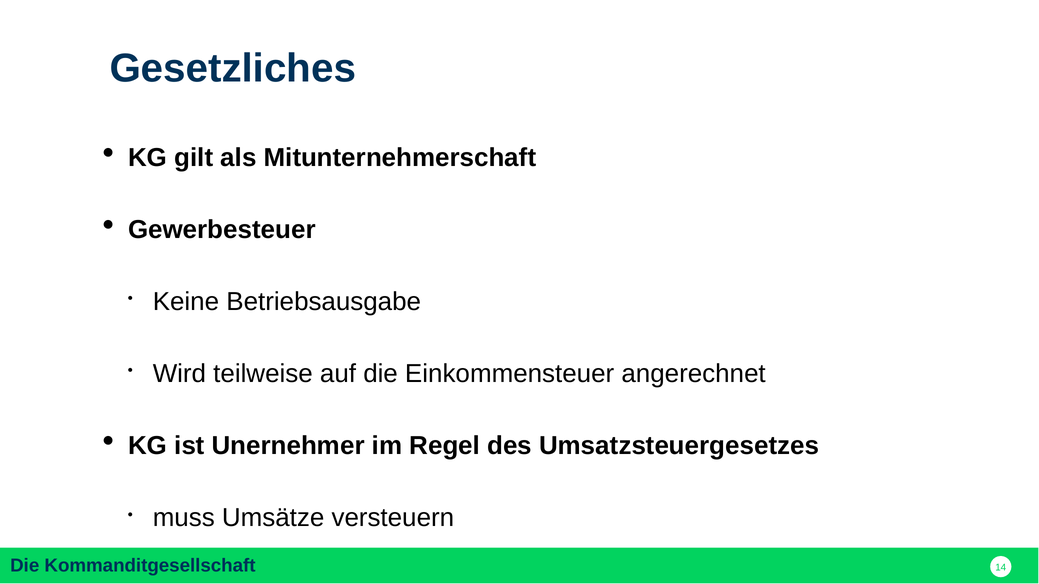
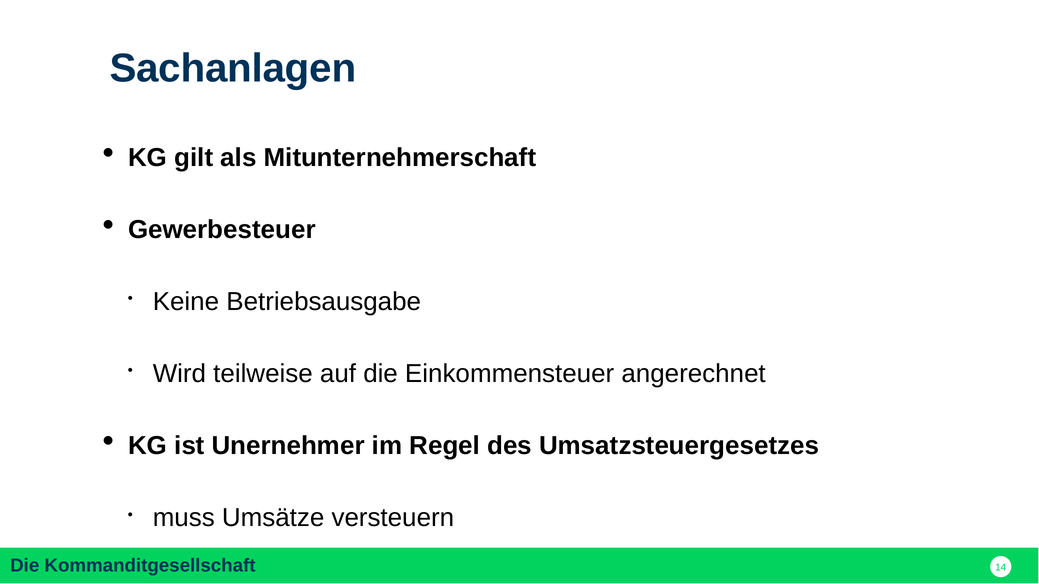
Gesetzliches: Gesetzliches -> Sachanlagen (233, 69)
